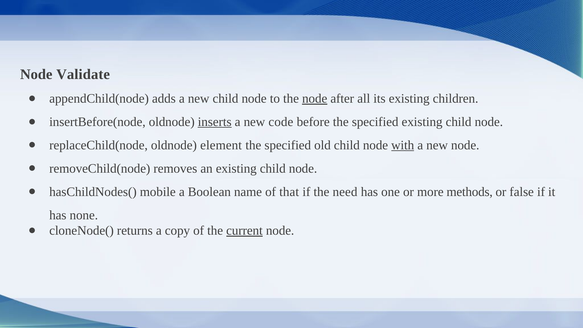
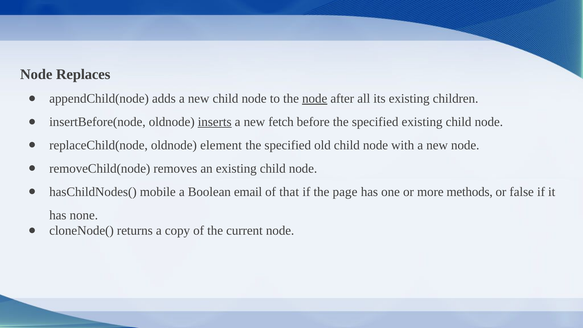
Validate: Validate -> Replaces (83, 74)
code: code -> fetch (281, 122)
with underline: present -> none (403, 145)
name: name -> email (248, 192)
need: need -> page (345, 192)
current underline: present -> none (244, 231)
